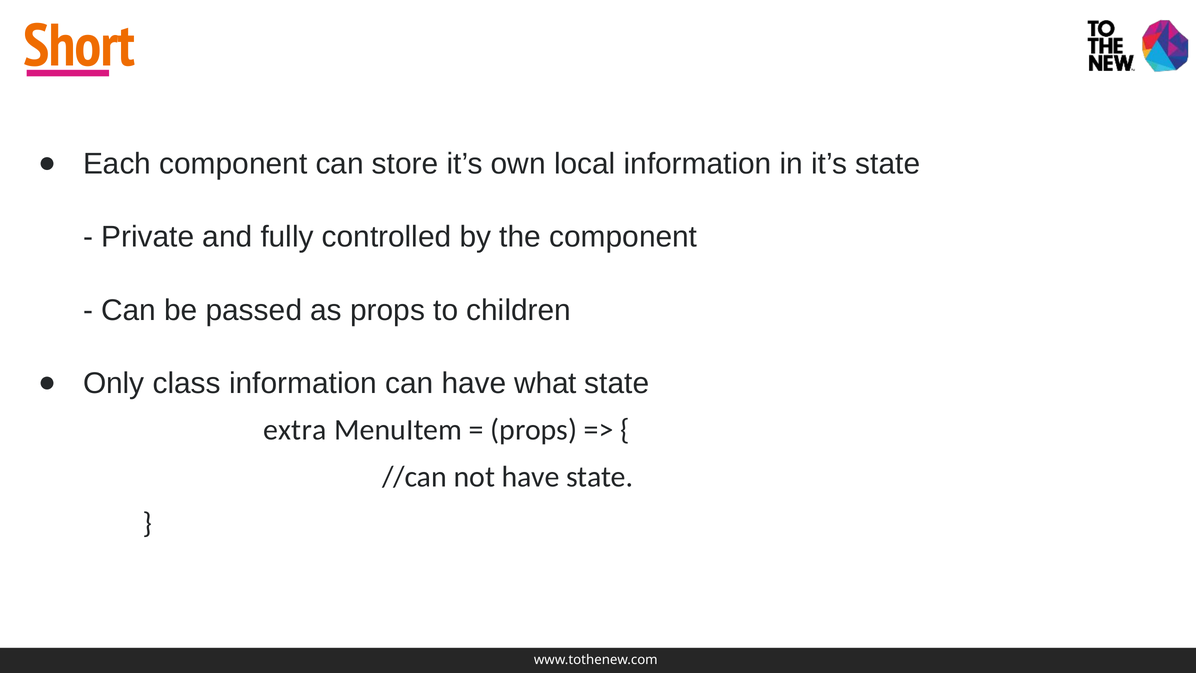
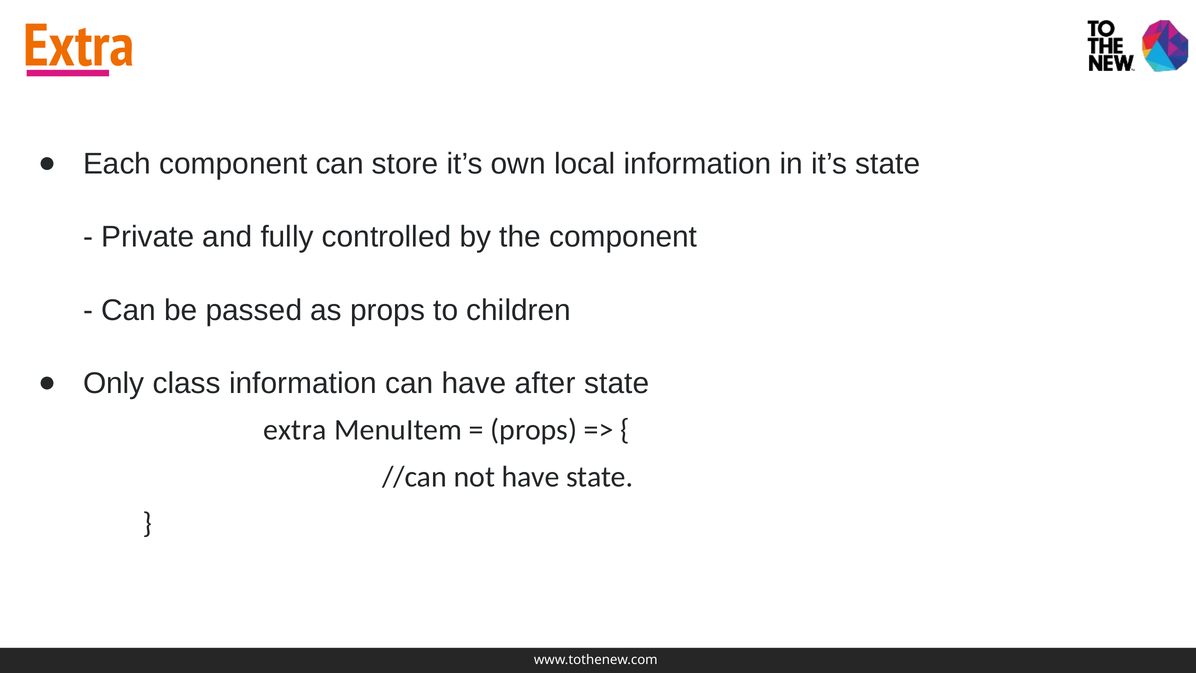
Short: Short -> Extra (79, 46)
what: what -> after (545, 383)
